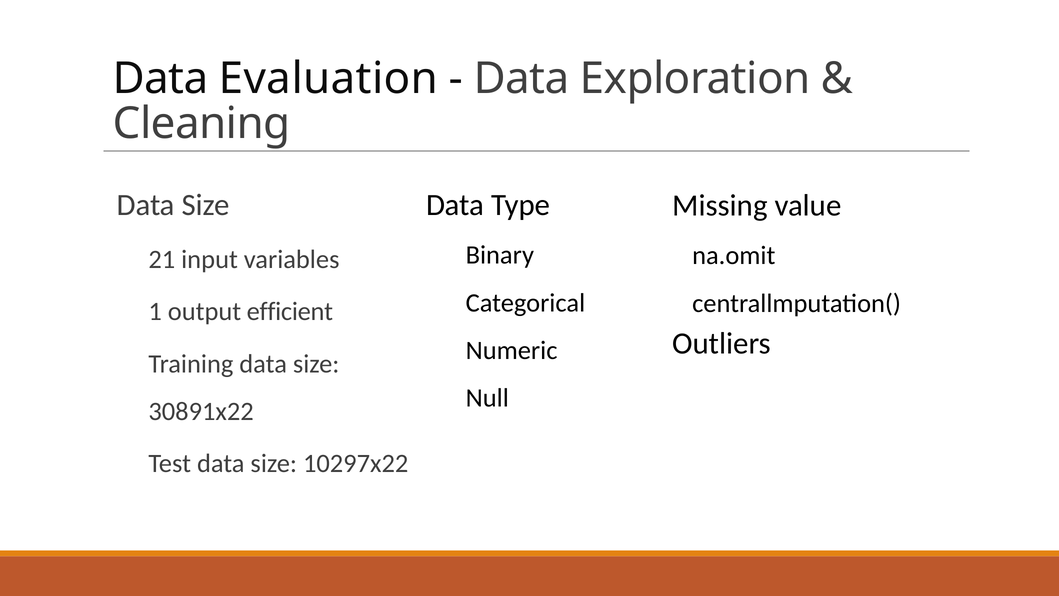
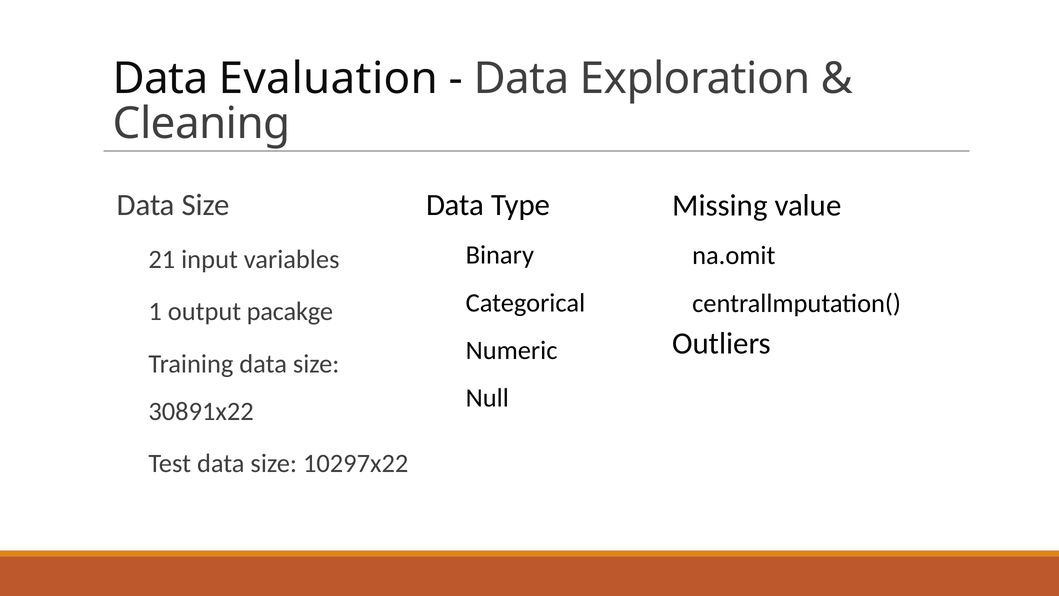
efficient: efficient -> pacakge (290, 312)
